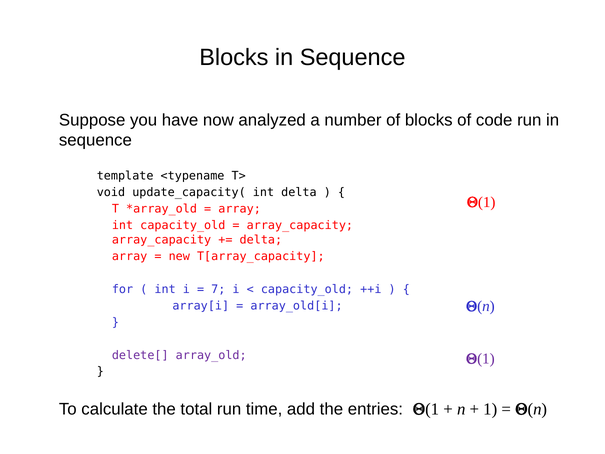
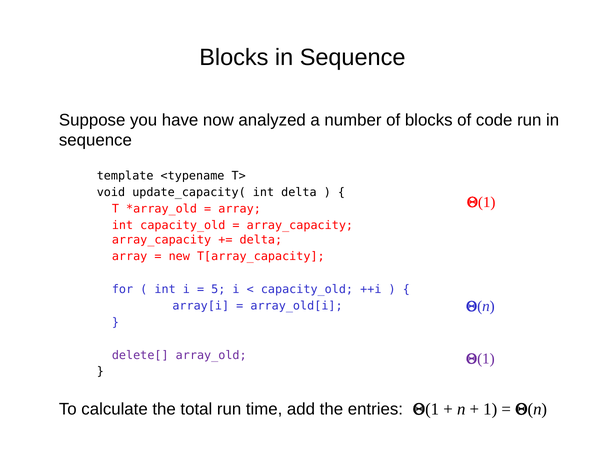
7: 7 -> 5 (218, 289)
